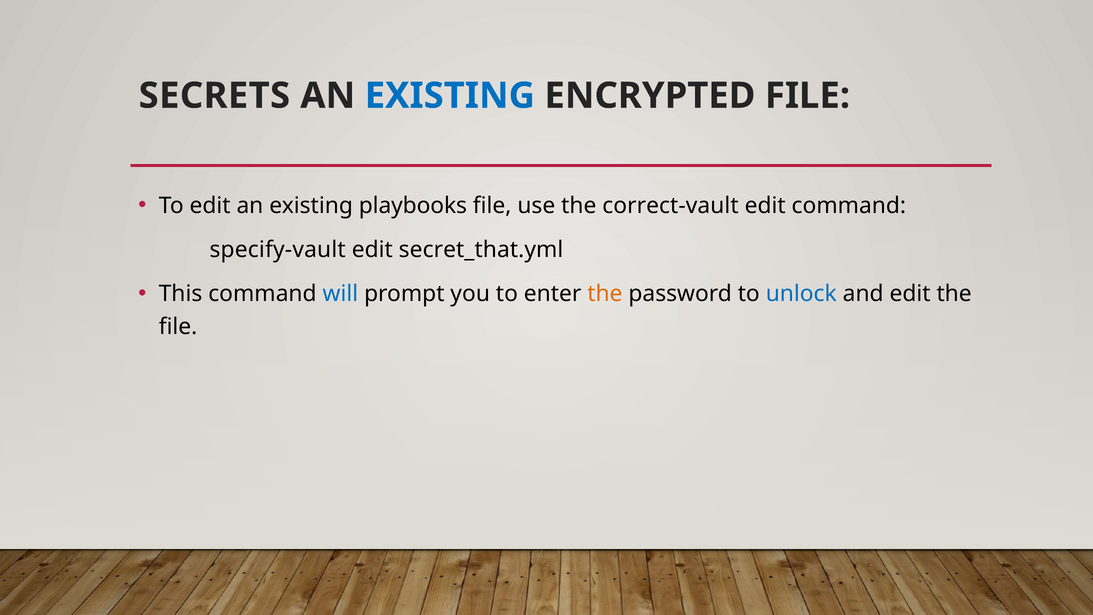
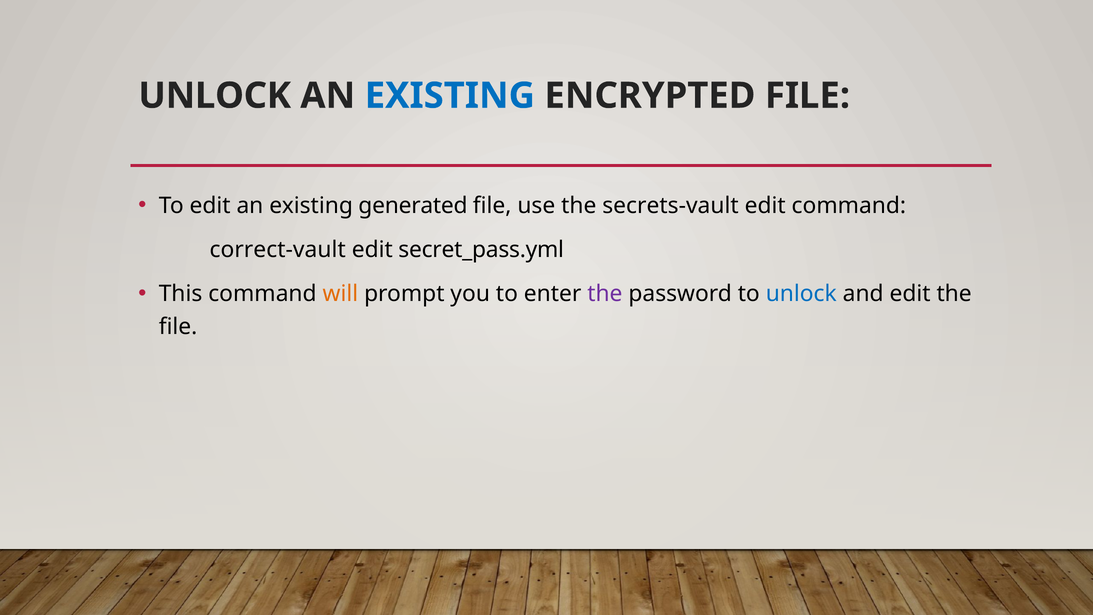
SECRETS: SECRETS -> UNLOCK (215, 96)
playbooks: playbooks -> generated (413, 206)
correct-vault: correct-vault -> secrets-vault (670, 206)
specify-vault: specify-vault -> correct-vault (278, 250)
secret_that.yml: secret_that.yml -> secret_pass.yml (481, 250)
will colour: blue -> orange (340, 294)
the colour: orange -> purple (605, 294)
